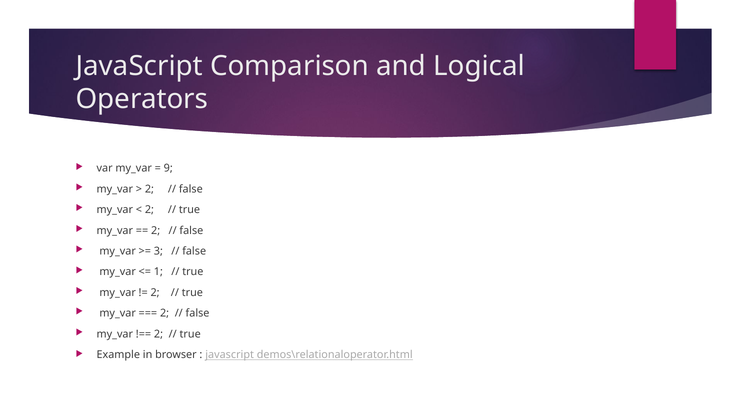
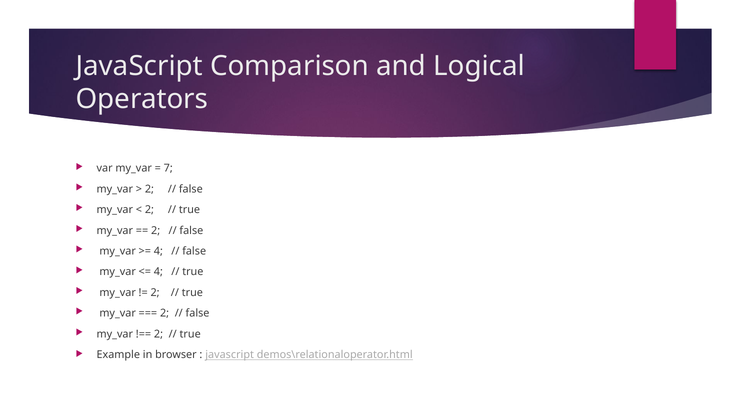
9: 9 -> 7 (168, 168)
3: 3 -> 4 (158, 251)
1: 1 -> 4 (158, 272)
